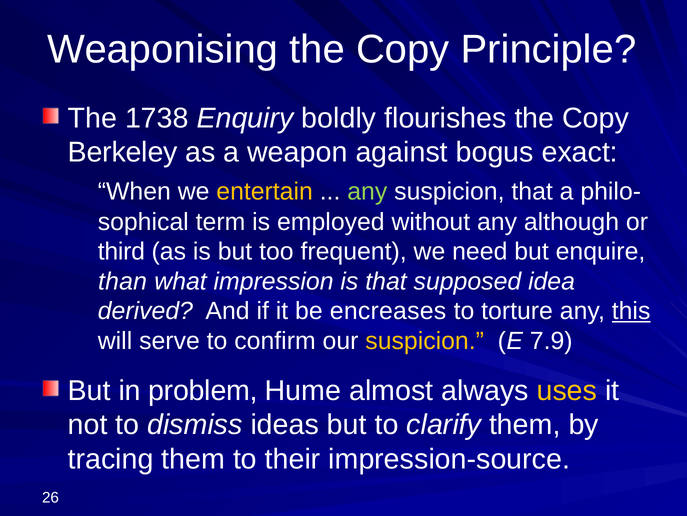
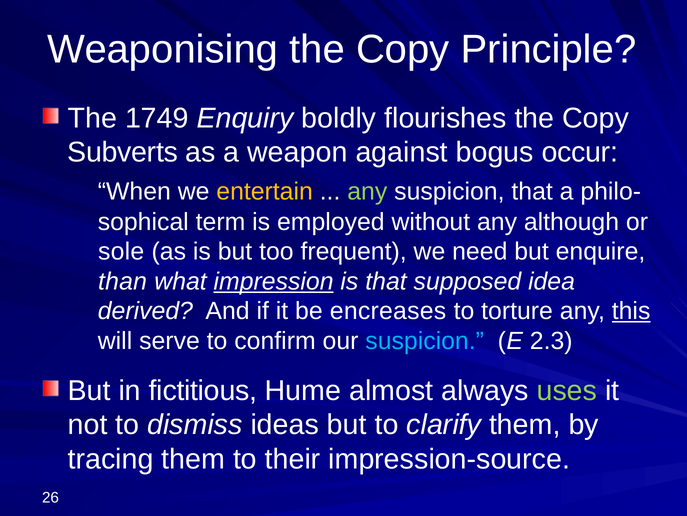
1738: 1738 -> 1749 (157, 118)
Berkeley: Berkeley -> Subverts (123, 152)
exact: exact -> occur (580, 152)
third: third -> sole (121, 251)
impression underline: none -> present (274, 281)
suspicion colour: yellow -> light blue (425, 341)
7.9: 7.9 -> 2.3 (551, 341)
problem: problem -> fictitious (203, 390)
uses colour: yellow -> light green (567, 390)
